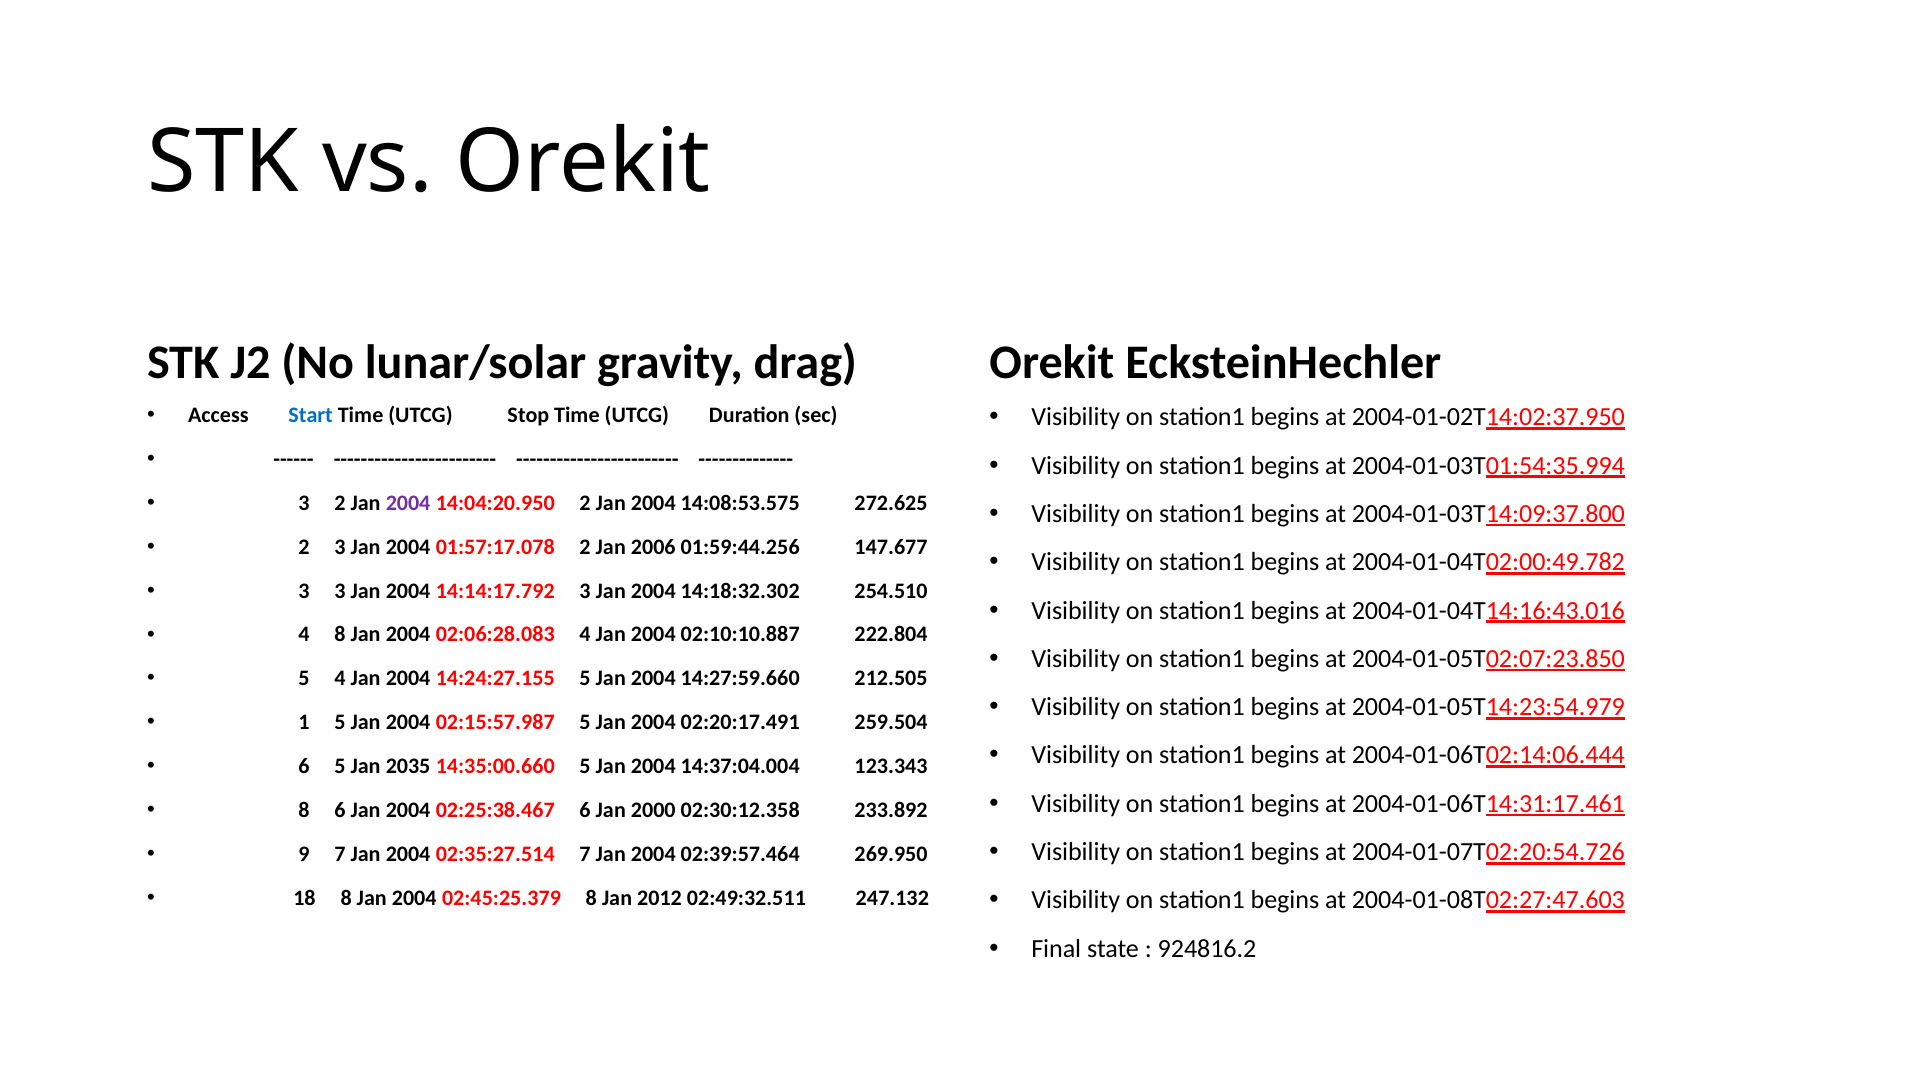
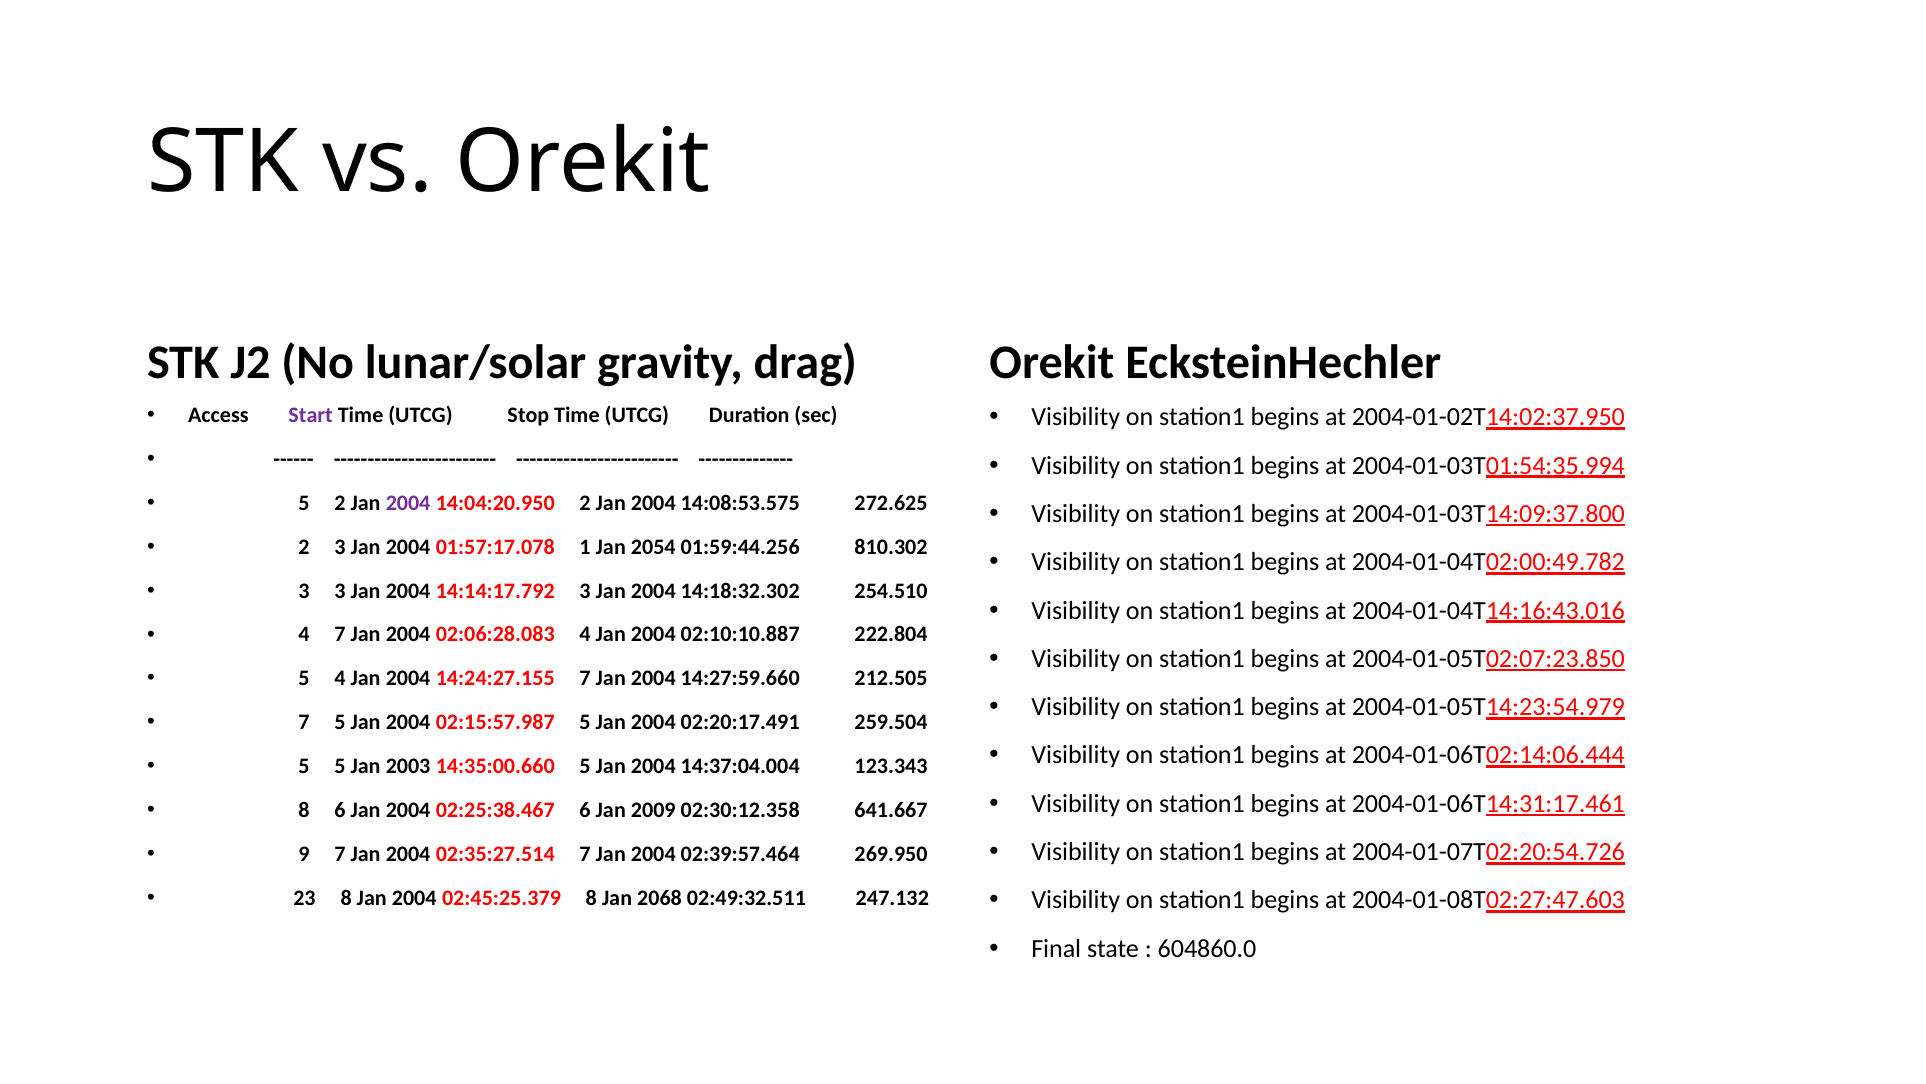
Start colour: blue -> purple (311, 415)
3: 3 -> 5 (304, 503)
01:57:17.078 2: 2 -> 1 (585, 547)
2006: 2006 -> 2054 (653, 547)
147.677: 147.677 -> 810.302 (891, 547)
4 8: 8 -> 7 (340, 634)
14:24:27.155 5: 5 -> 7 (585, 678)
1: 1 -> 7 (304, 722)
6: 6 -> 5 (304, 766)
2035: 2035 -> 2003 (408, 766)
2000: 2000 -> 2009 (653, 810)
233.892: 233.892 -> 641.667 (891, 810)
18: 18 -> 23 (304, 898)
2012: 2012 -> 2068 (659, 898)
924816.2: 924816.2 -> 604860.0 (1207, 948)
